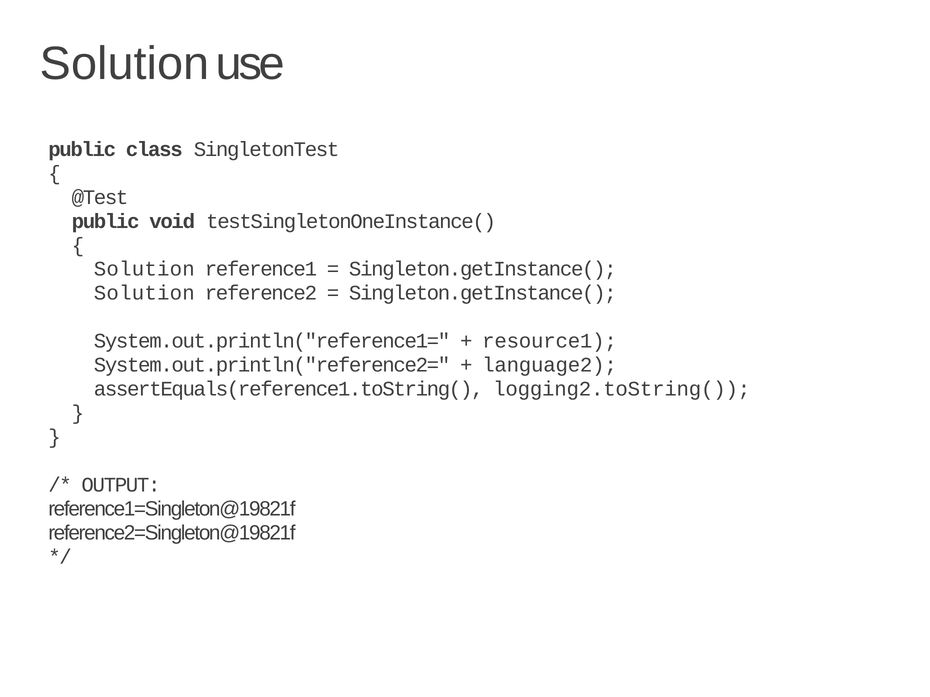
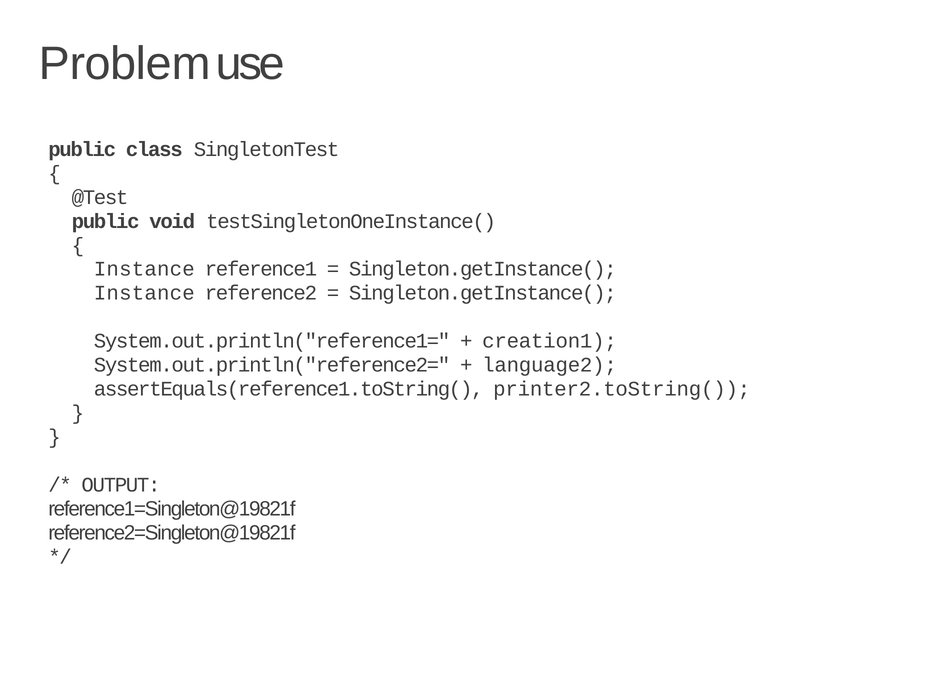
Solution: Solution -> Problem (125, 64)
Solution: Solution -> Instance (144, 269)
Solution: Solution -> Instance (144, 293)
resource1: resource1 -> creation1 (550, 341)
logging2.toString(: logging2.toString( -> printer2.toString( (622, 389)
